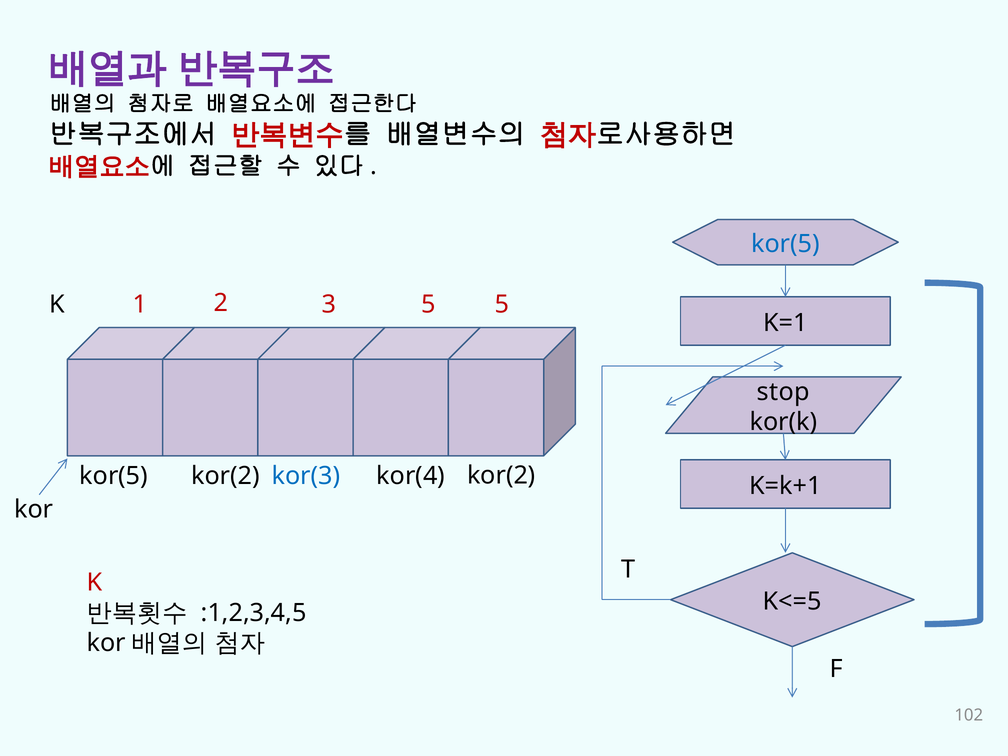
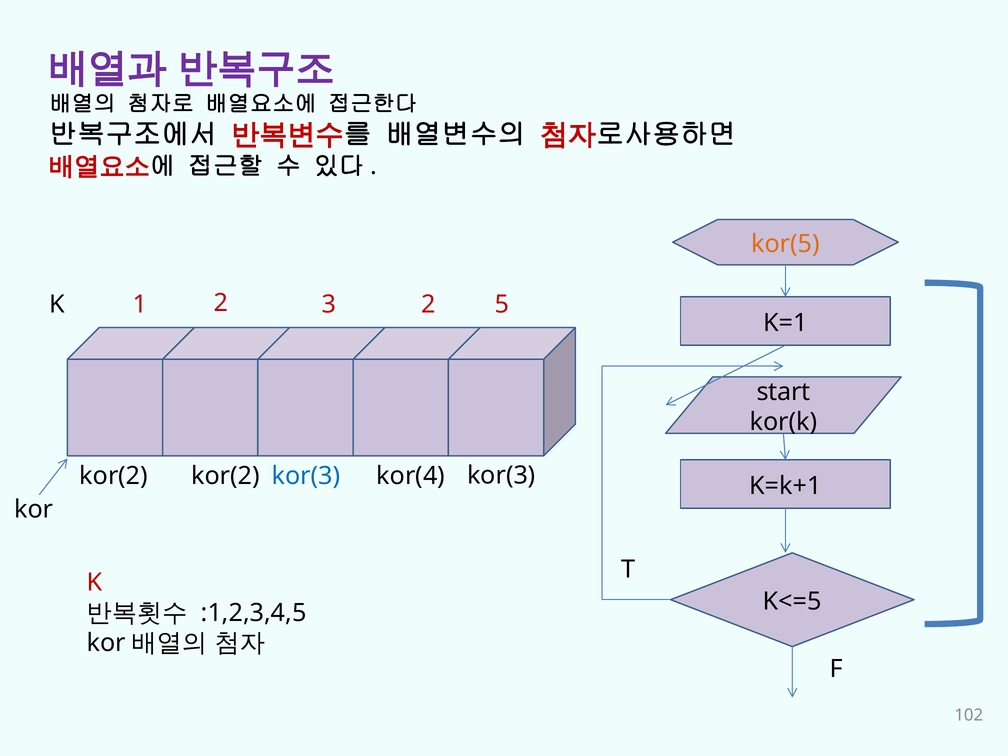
kor(5 colour: blue -> orange (785, 244)
3 5: 5 -> 2 (428, 305)
stop: stop -> start (783, 392)
kor(2: kor(2 -> kor(3 (501, 476)
kor(5: kor(5 -> kor(2 (114, 476)
